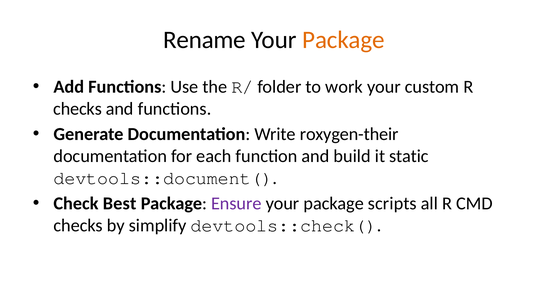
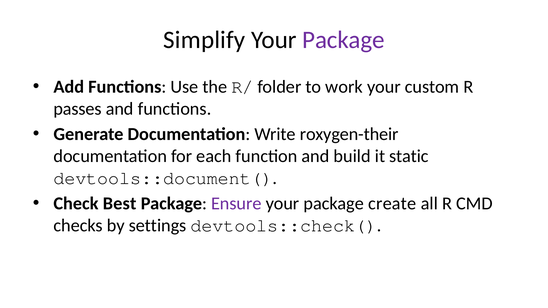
Rename: Rename -> Simplify (204, 40)
Package colour: orange -> purple (343, 40)
checks: checks -> passes (78, 109)
scripts: scripts -> create (392, 204)
simplify: simplify -> settings (158, 226)
